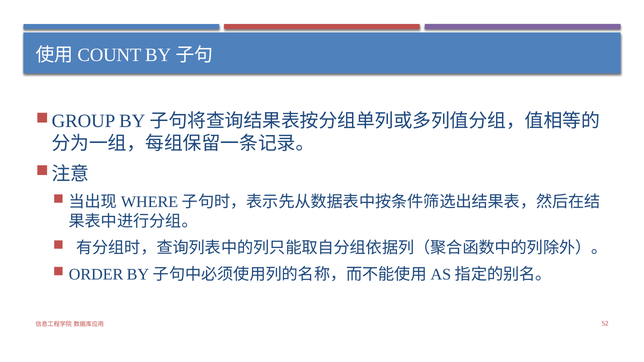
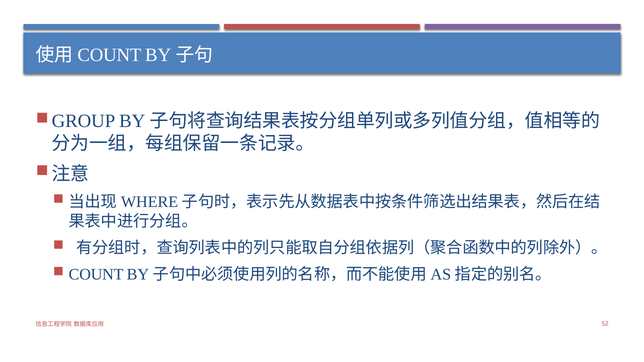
ORDER: ORDER -> COUNT (96, 275)
